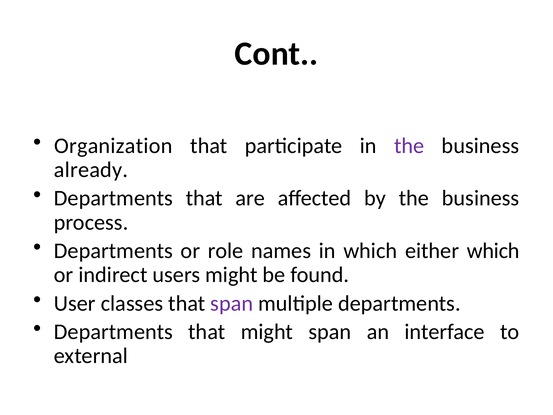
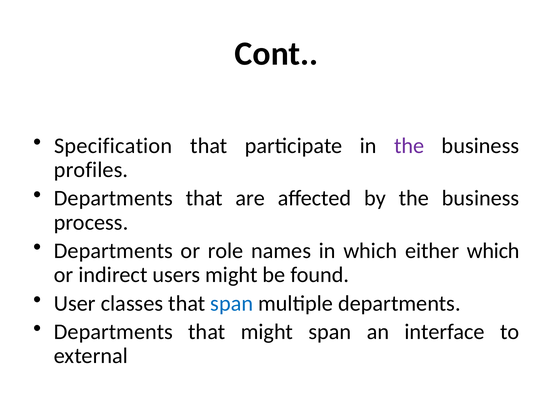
Organization: Organization -> Specification (113, 146)
already: already -> profiles (91, 170)
span colour: purple -> blue (232, 303)
